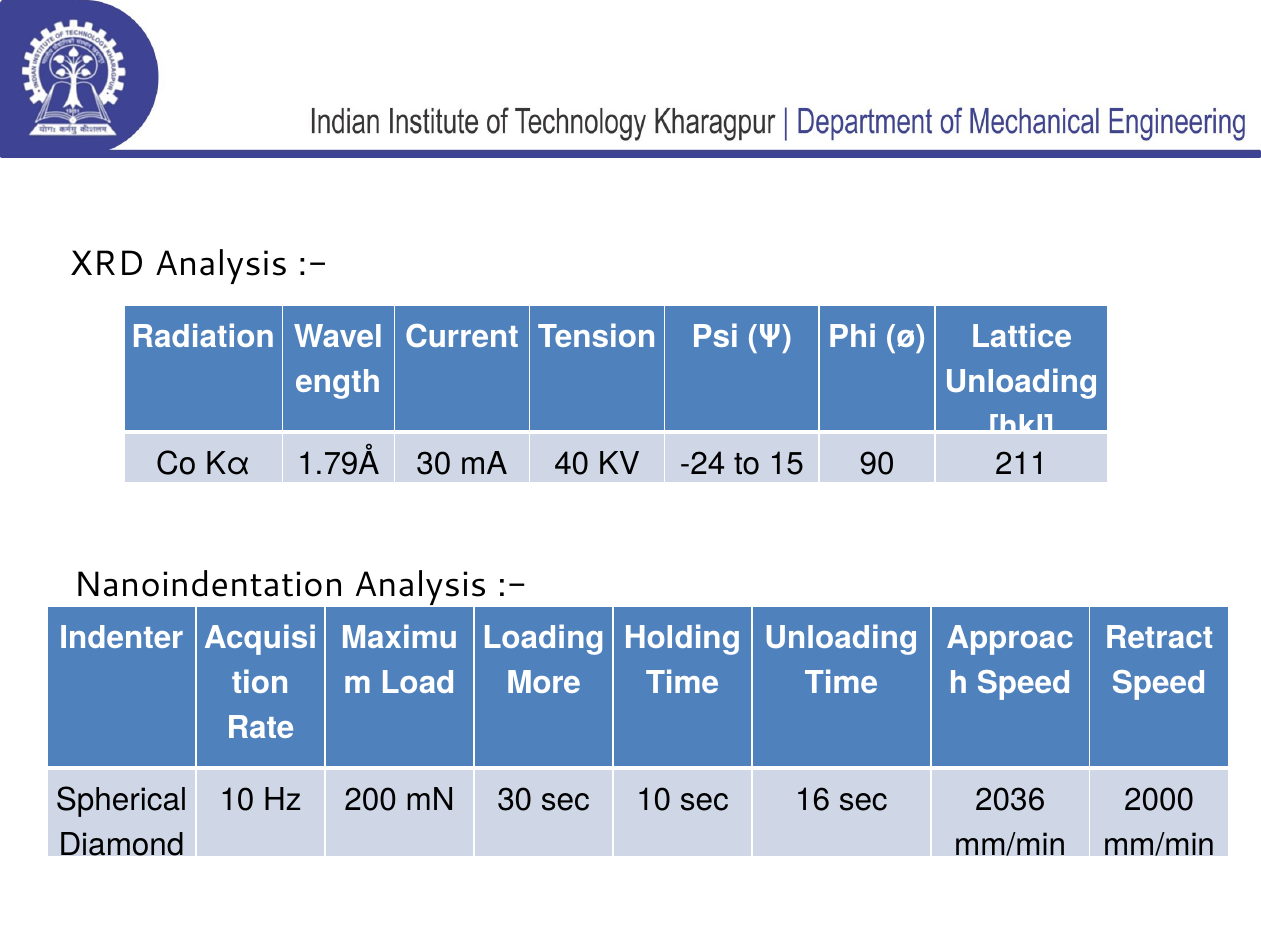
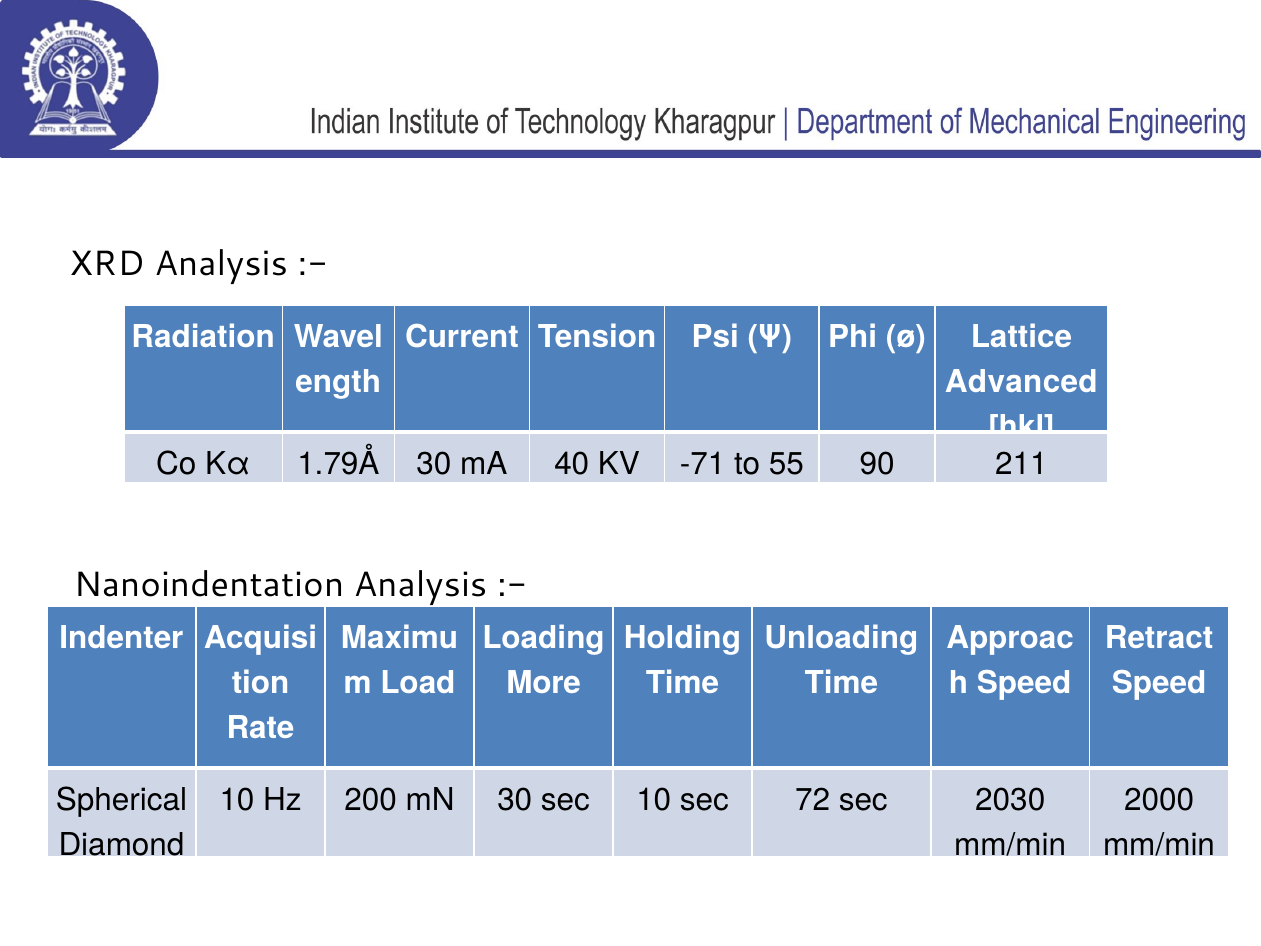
Unloading: Unloading -> Advanced (1021, 382)
-24: -24 -> -71 (703, 464)
15: 15 -> 55 (786, 464)
16: 16 -> 72 (813, 800)
2036: 2036 -> 2030 (1010, 800)
